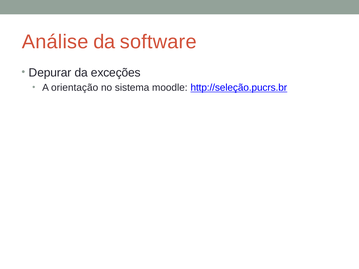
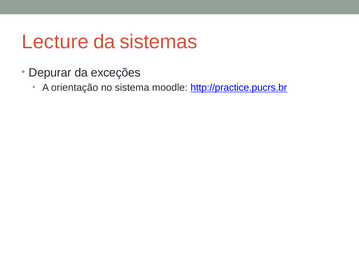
Análise: Análise -> Lecture (55, 42)
software: software -> sistemas (158, 42)
http://seleção.pucrs.br: http://seleção.pucrs.br -> http://practice.pucrs.br (239, 88)
